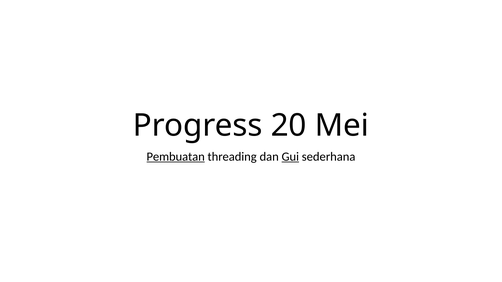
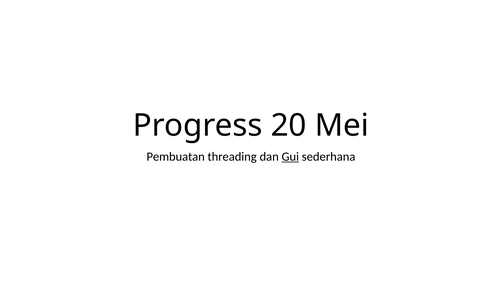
Pembuatan underline: present -> none (176, 157)
